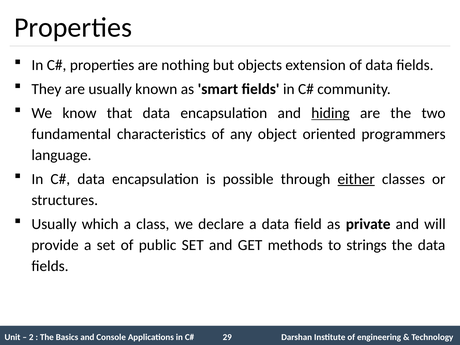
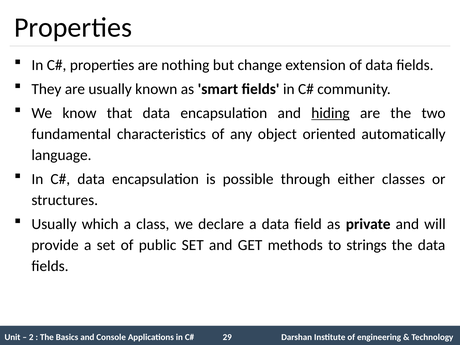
objects: objects -> change (260, 65)
programmers: programmers -> automatically (404, 134)
either underline: present -> none (356, 179)
